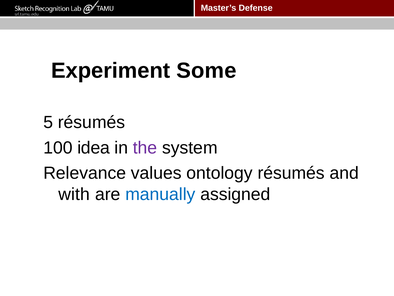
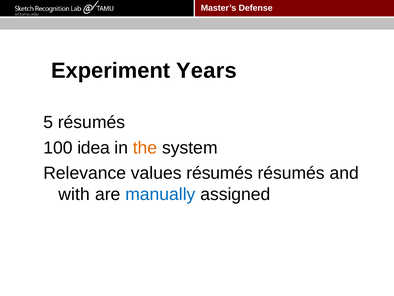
Some: Some -> Years (206, 70)
the colour: purple -> orange (145, 147)
values ontology: ontology -> résumés (220, 173)
